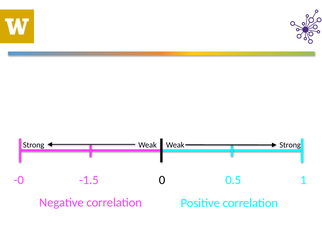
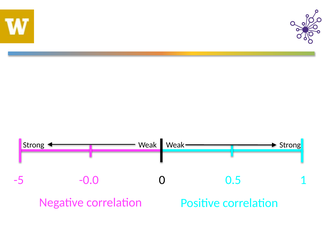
-0: -0 -> -5 (19, 180)
-1.5: -1.5 -> -0.0 (89, 180)
